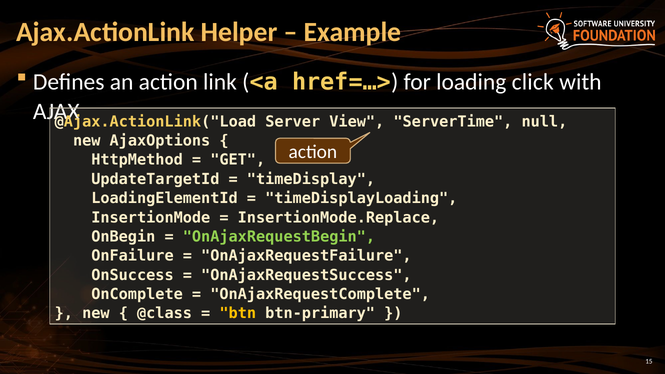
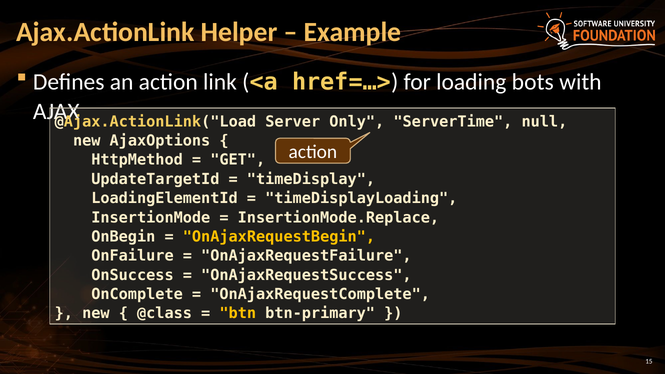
click: click -> bots (533, 82)
View: View -> Only (357, 122)
OnAjaxRequestBegin colour: light green -> yellow (279, 237)
